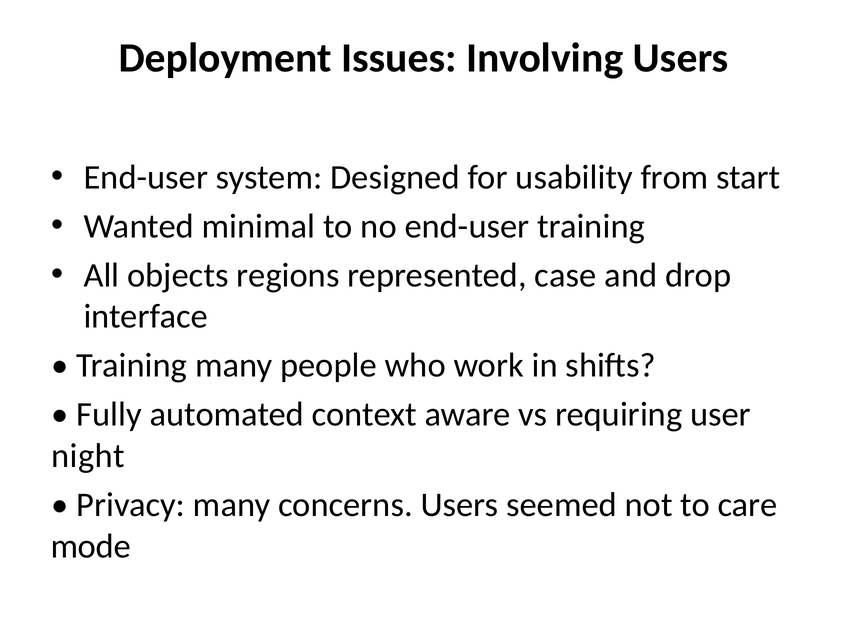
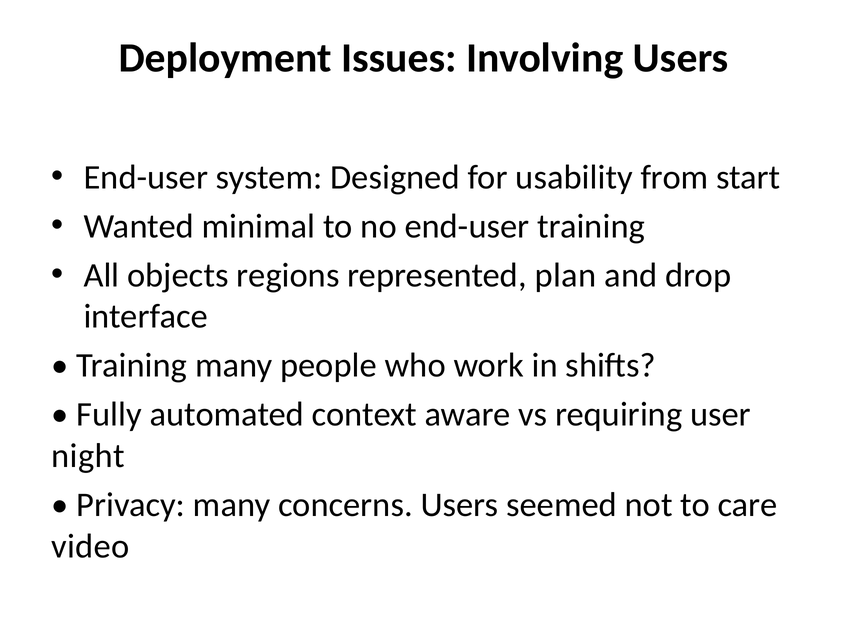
case: case -> plan (565, 276)
mode: mode -> video (90, 547)
